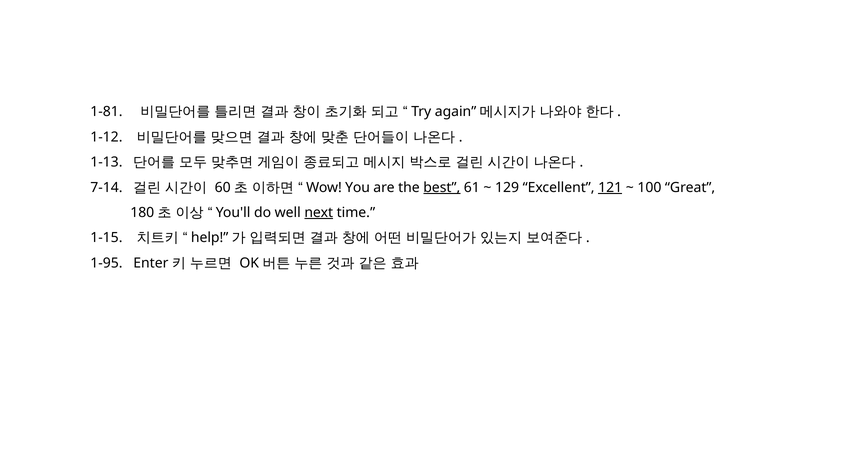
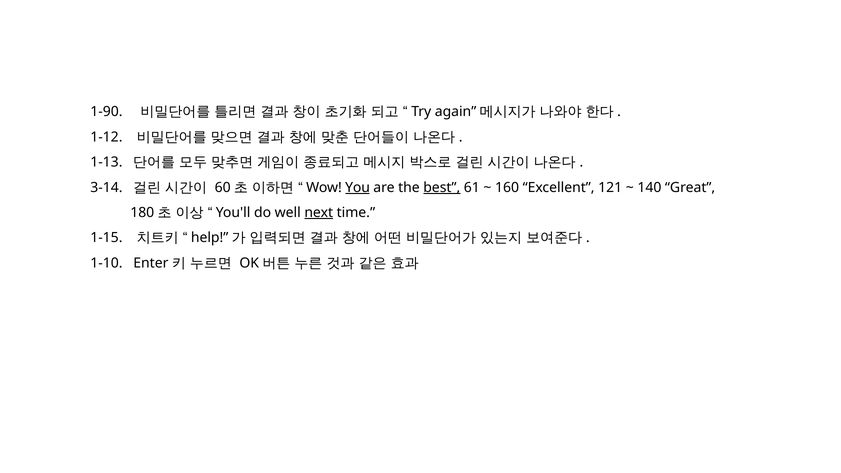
1-81: 1-81 -> 1-90 (106, 112)
7-14: 7-14 -> 3-14 (106, 187)
You underline: none -> present (358, 187)
129: 129 -> 160 (507, 187)
121 underline: present -> none (610, 187)
100: 100 -> 140 (649, 187)
1-95: 1-95 -> 1-10 (106, 263)
